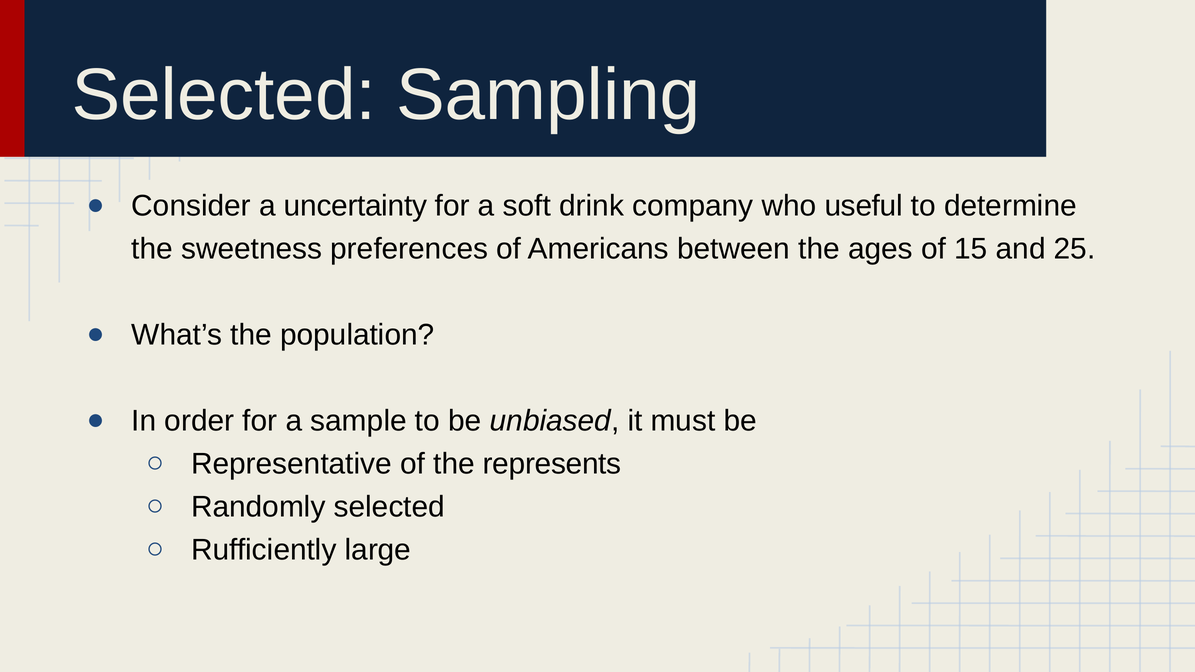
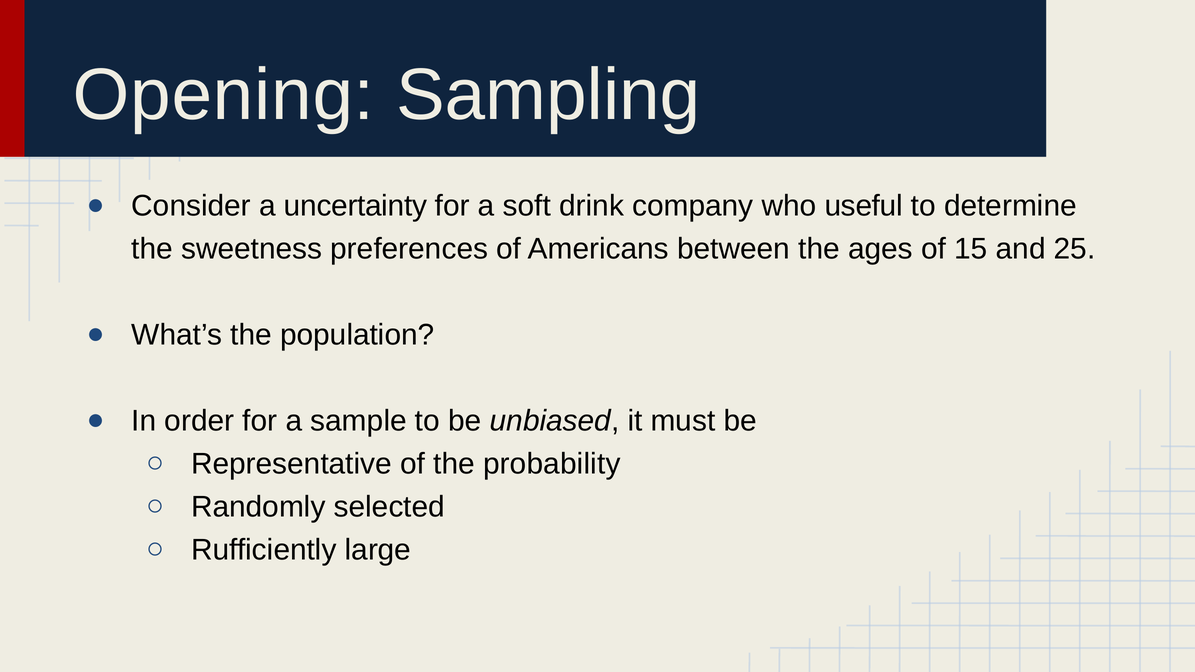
Selected: Selected -> Opening (223, 95)
represents: represents -> probability (552, 464)
